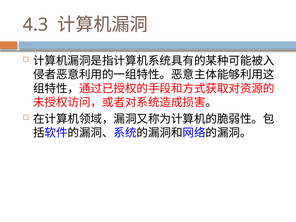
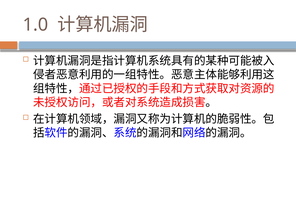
4.3: 4.3 -> 1.0 (36, 25)
